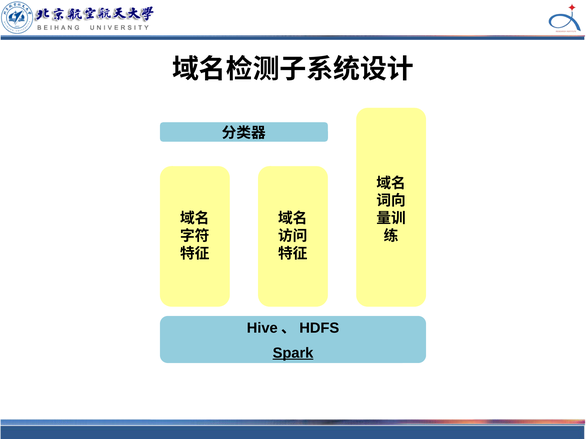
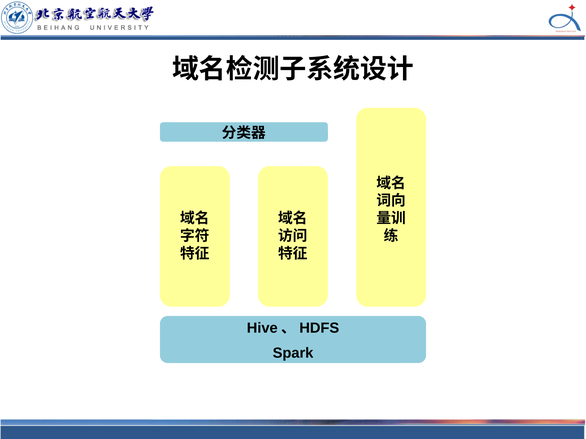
Spark underline: present -> none (293, 353)
